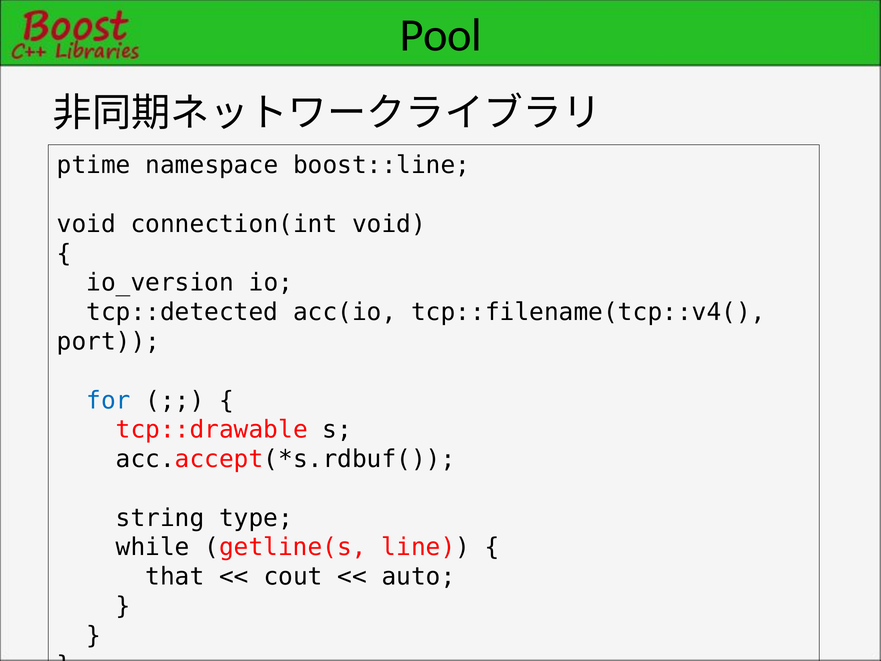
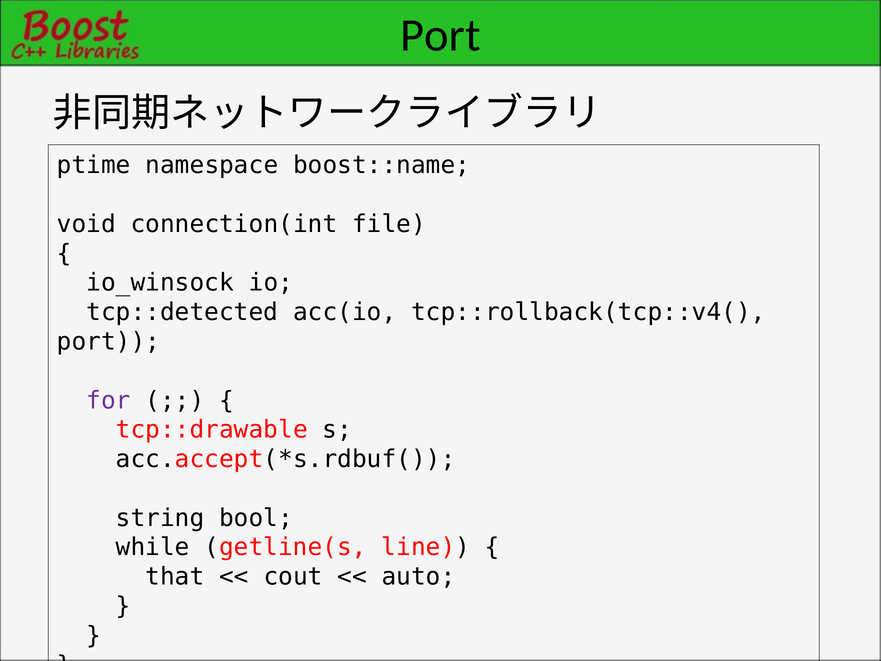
Pool: Pool -> Port (440, 36)
boost::line: boost::line -> boost::name (382, 165)
connection(int void: void -> file (389, 224)
io_version: io_version -> io_winsock (160, 283)
tcp::filename(tcp::v4(: tcp::filename(tcp::v4( -> tcp::rollback(tcp::v4( (588, 312)
for colour: blue -> purple (108, 400)
type: type -> bool (256, 518)
